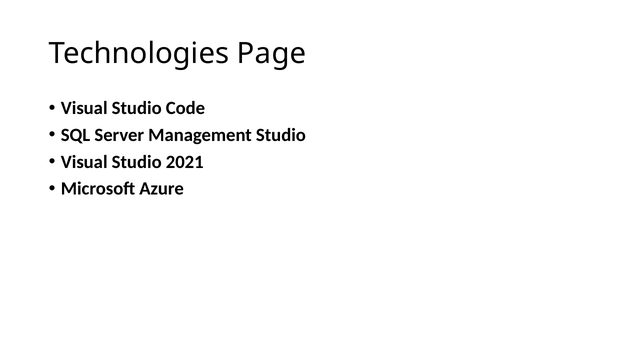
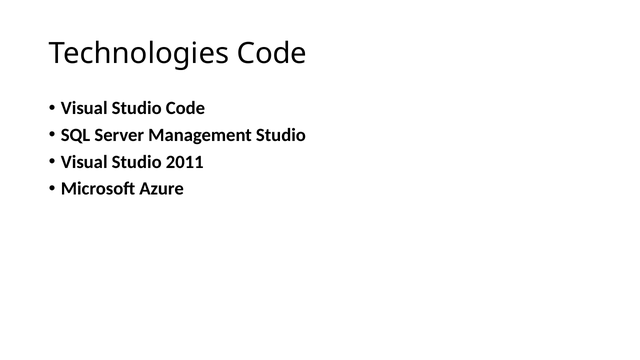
Technologies Page: Page -> Code (272, 54)
2021: 2021 -> 2011 (185, 162)
